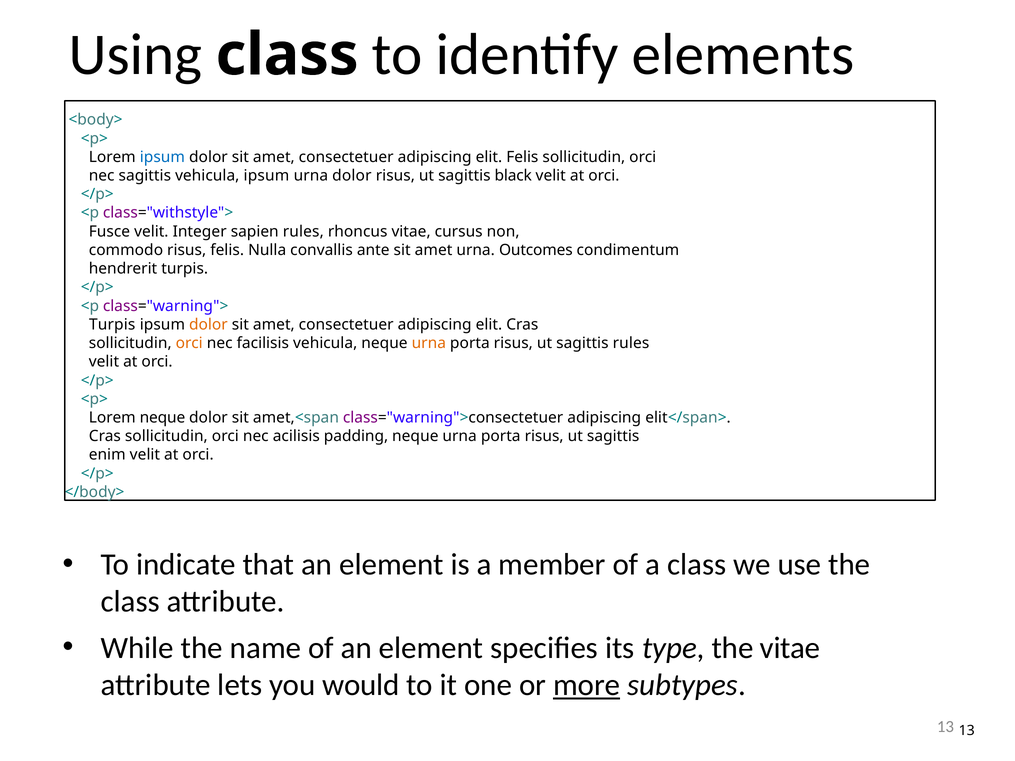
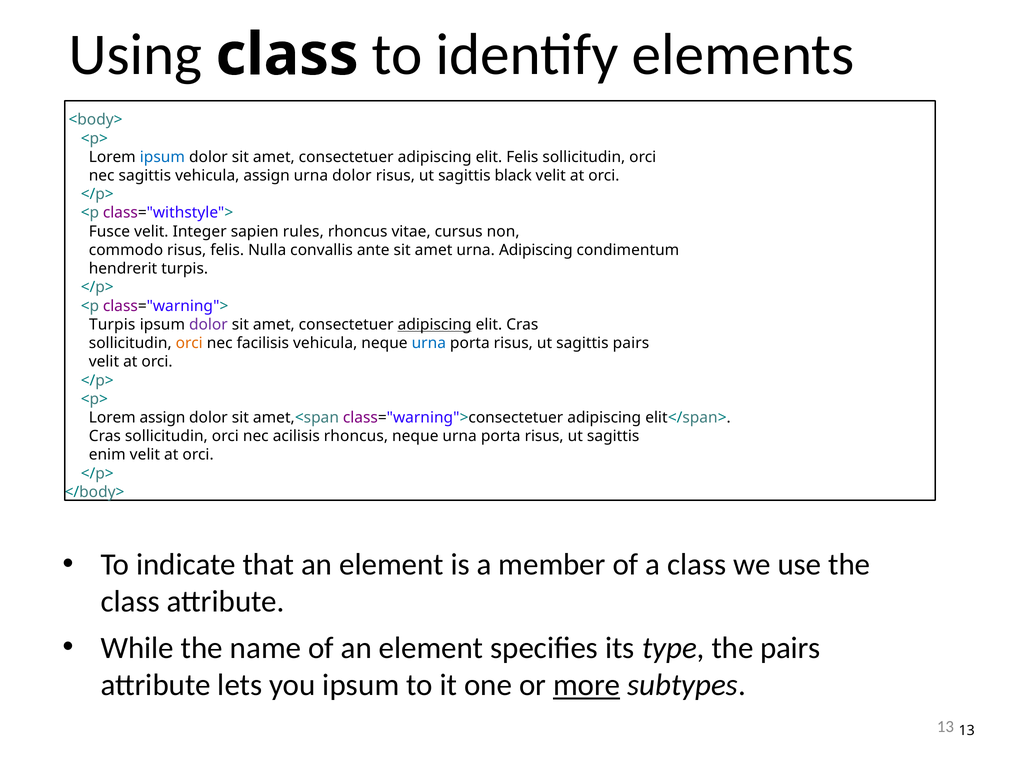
vehicula ipsum: ipsum -> assign (267, 176)
urna Outcomes: Outcomes -> Adipiscing (536, 250)
dolor colour: orange -> purple (208, 325)
adipiscing underline: none -> present (435, 325)
urna colour: orange -> blue (429, 343)
sagittis rules: rules -> pairs (631, 343)
Lorem neque: neque -> assign (162, 418)
acilisis padding: padding -> rhoncus (356, 436)
the vitae: vitae -> pairs (790, 648)
you would: would -> ipsum (361, 685)
